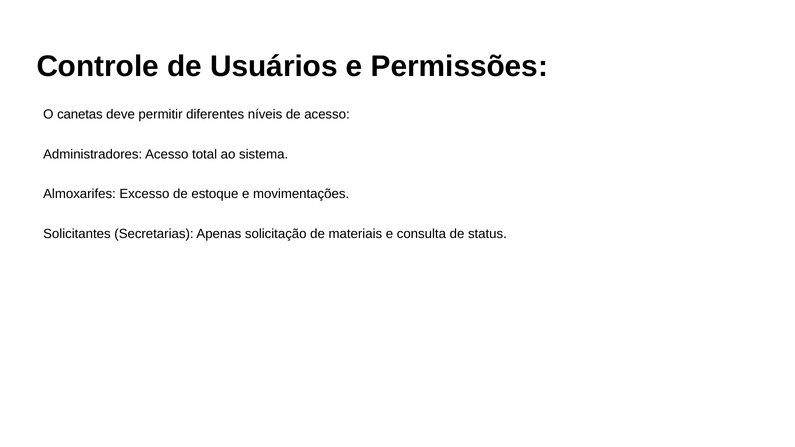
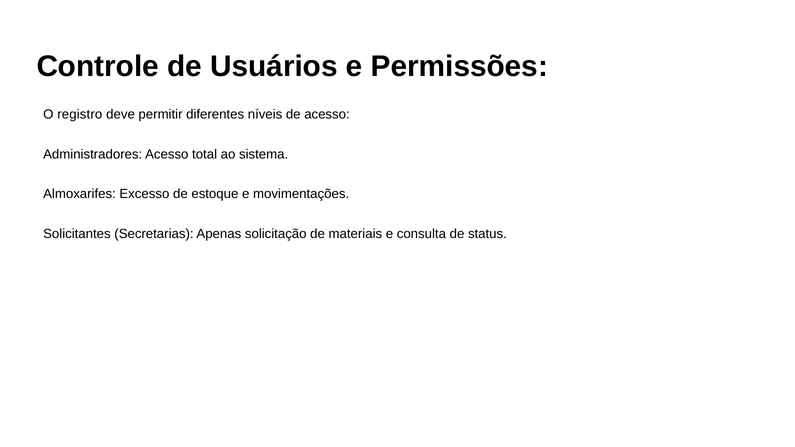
canetas: canetas -> registro (80, 115)
